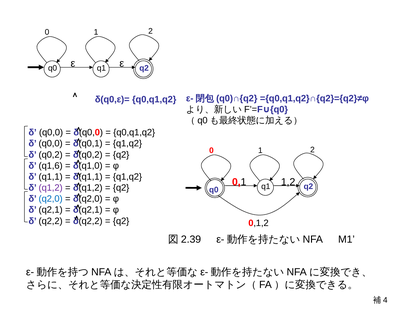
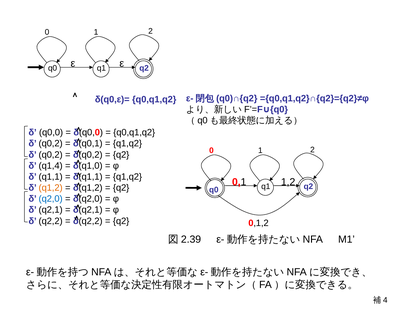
q0,0: q0,0 -> q0,2 (51, 143)
q1,6: q1,6 -> q1,4 (51, 165)
q1,2 colour: purple -> orange (51, 188)
